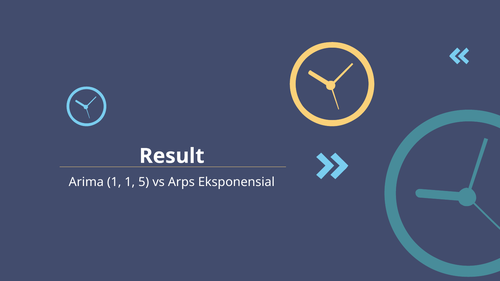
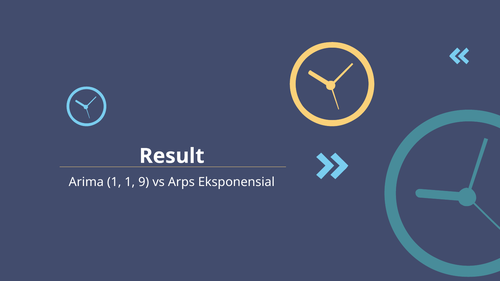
5: 5 -> 9 (144, 182)
